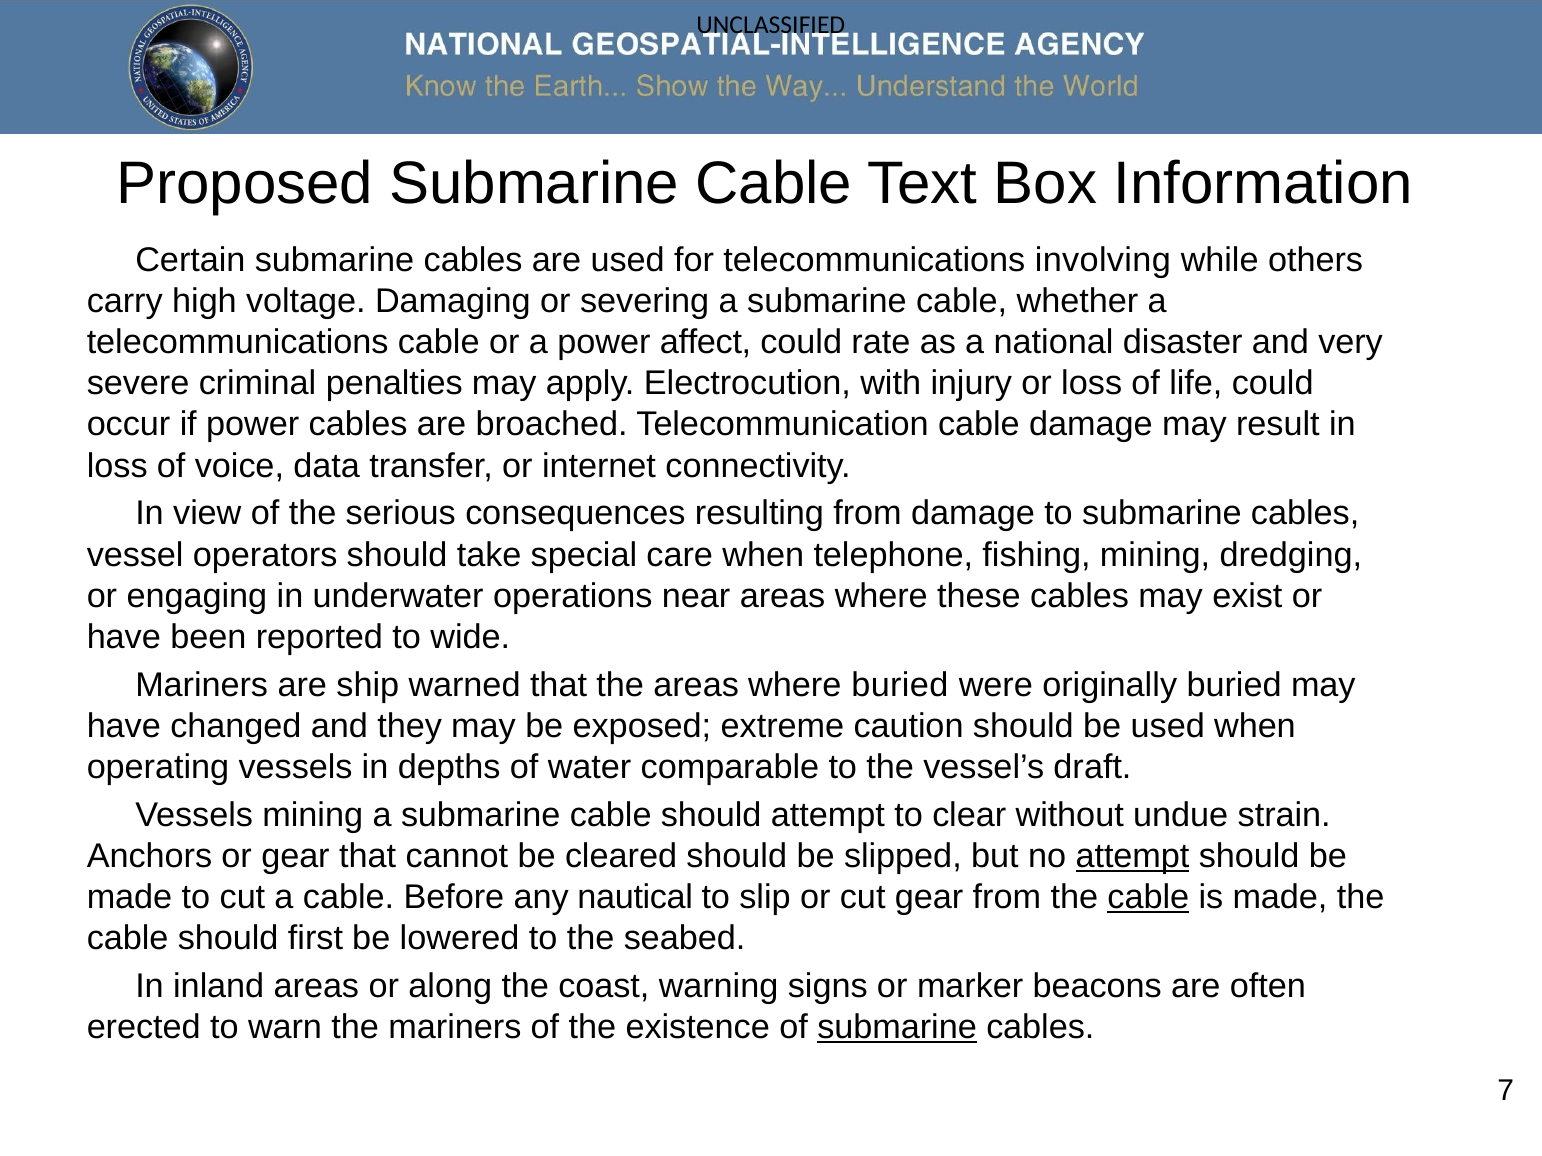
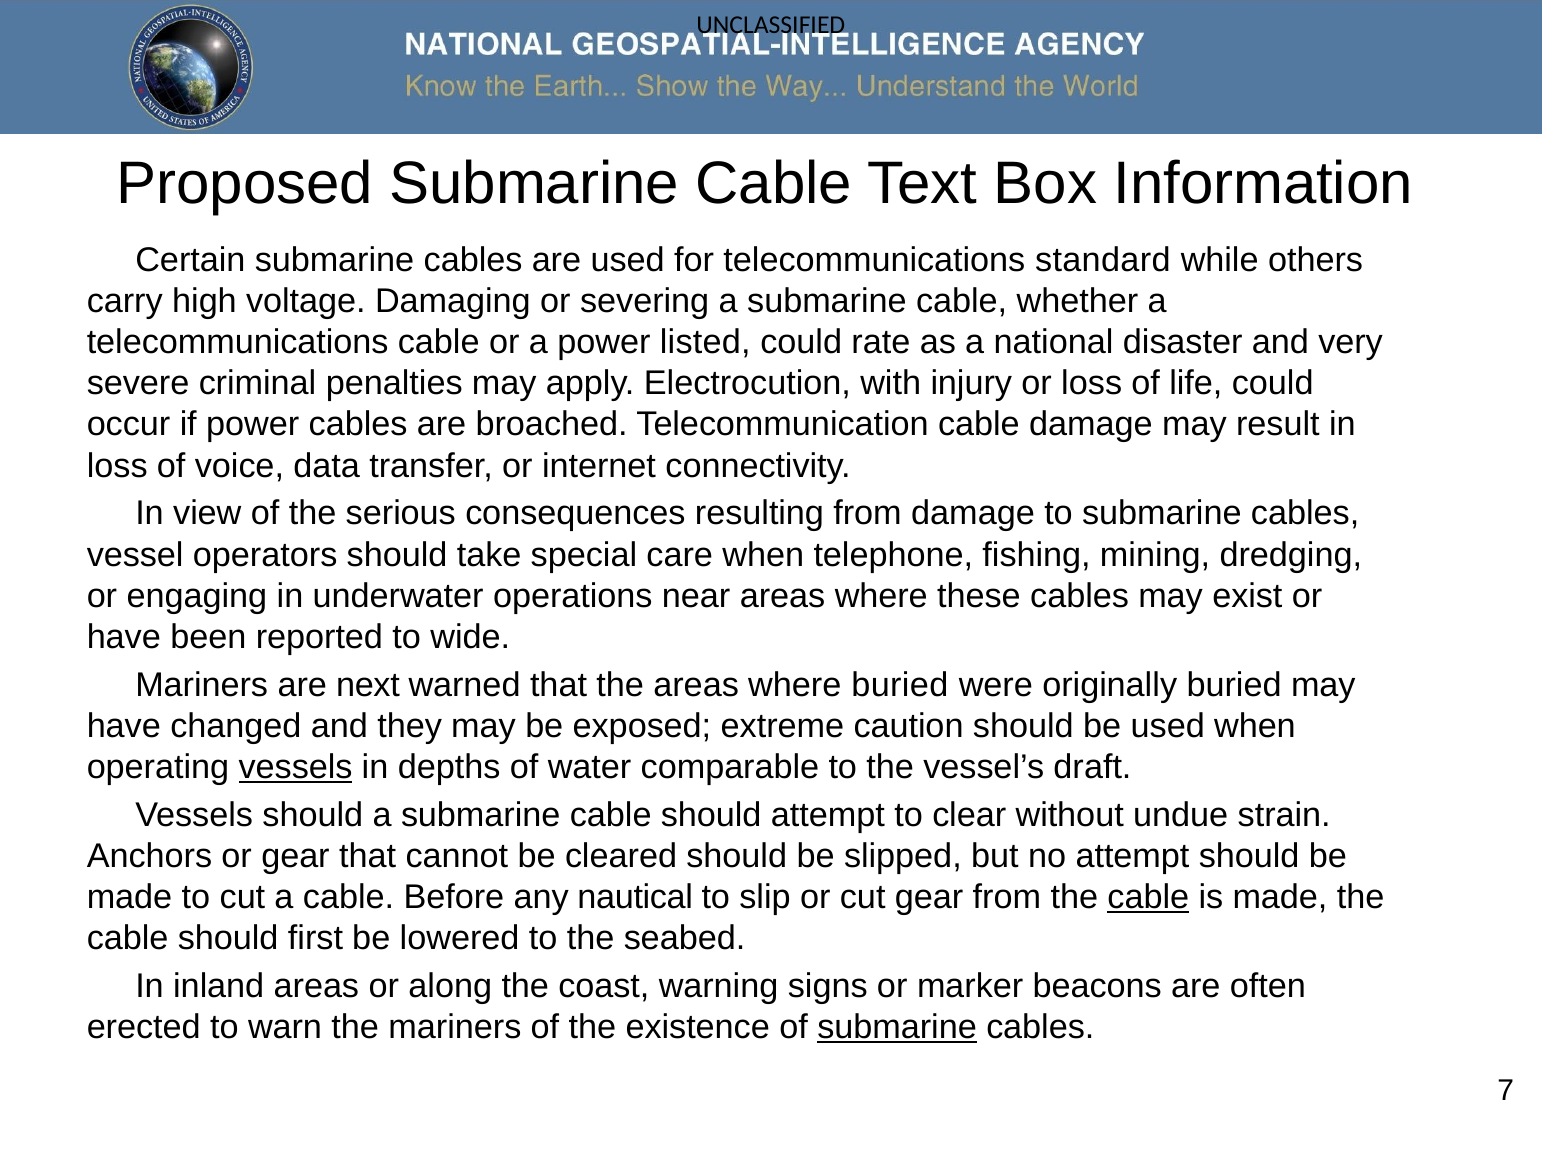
involving: involving -> standard (1103, 260)
affect: affect -> listed (705, 343)
ship: ship -> next (368, 685)
vessels underline: none -> present (296, 767)
Vessels mining: mining -> should (313, 815)
attempt underline: present -> none (1133, 856)
